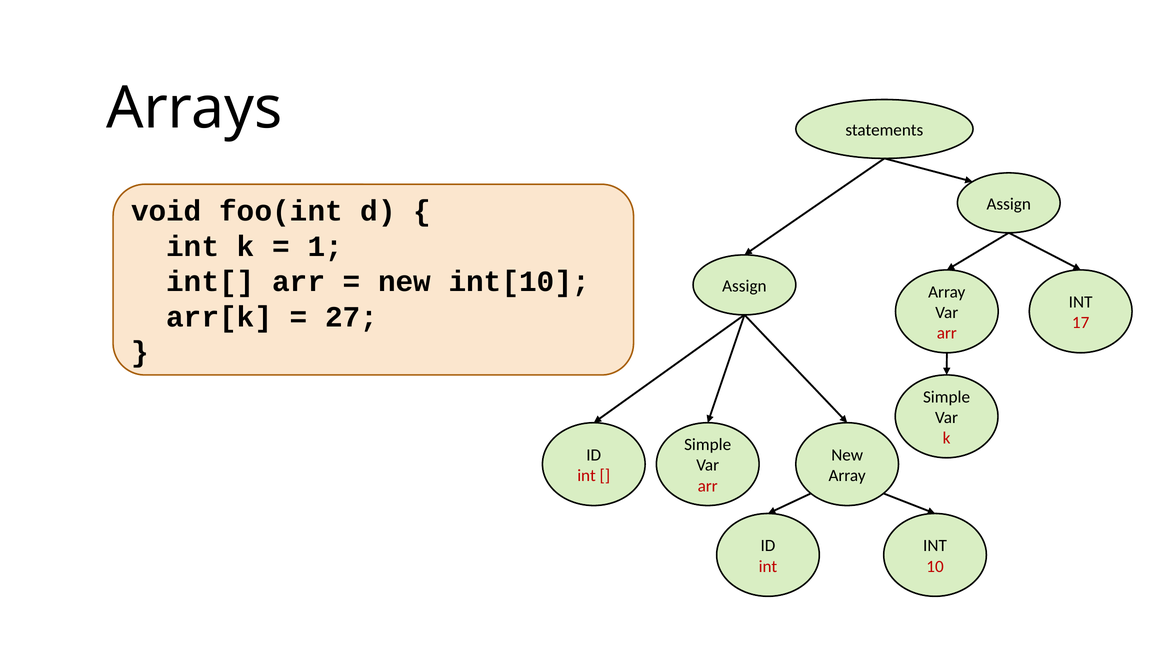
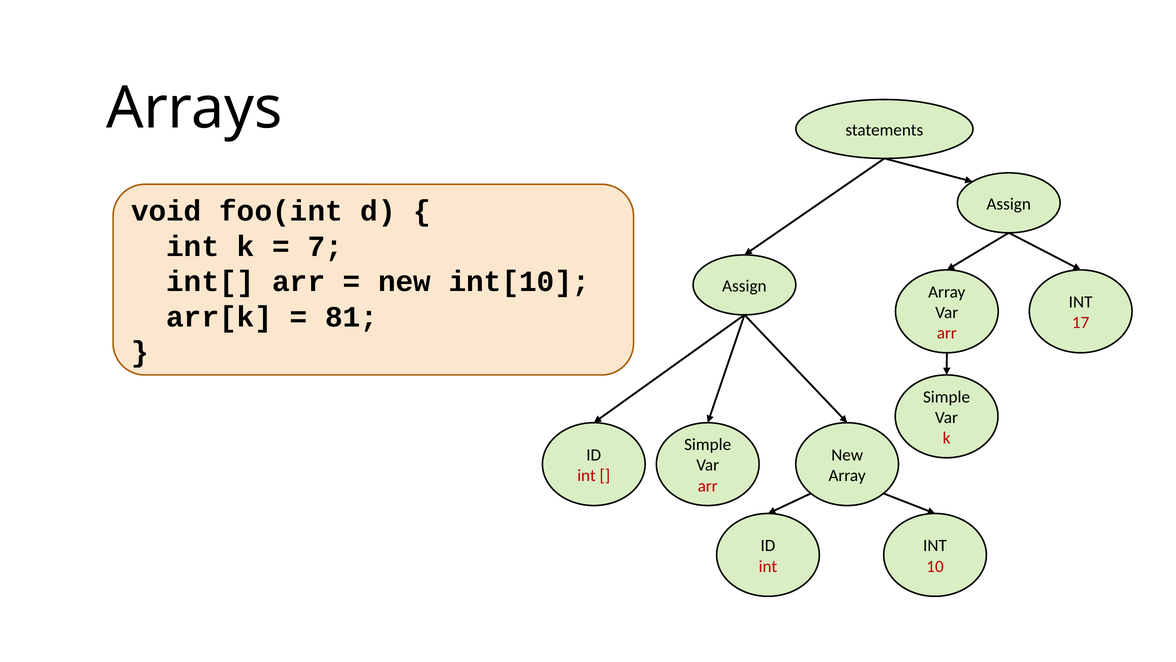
1: 1 -> 7 (325, 246)
27: 27 -> 81 (352, 317)
